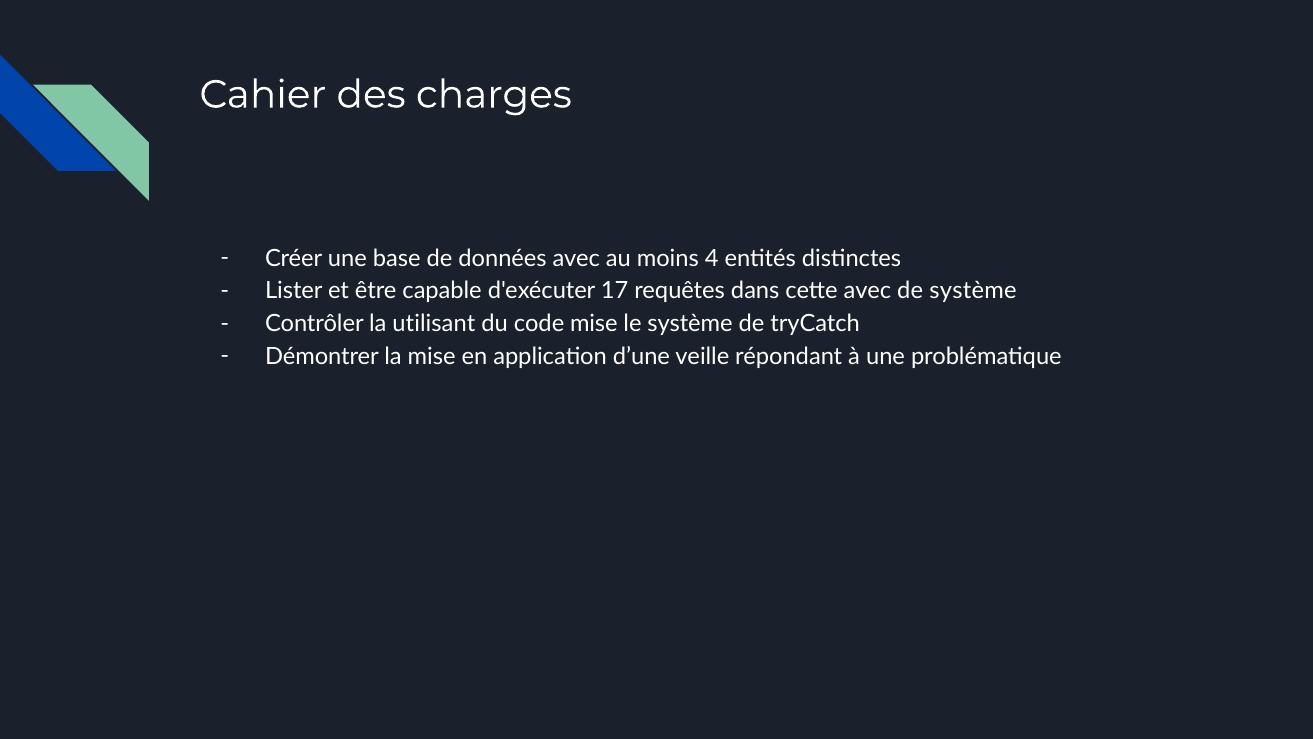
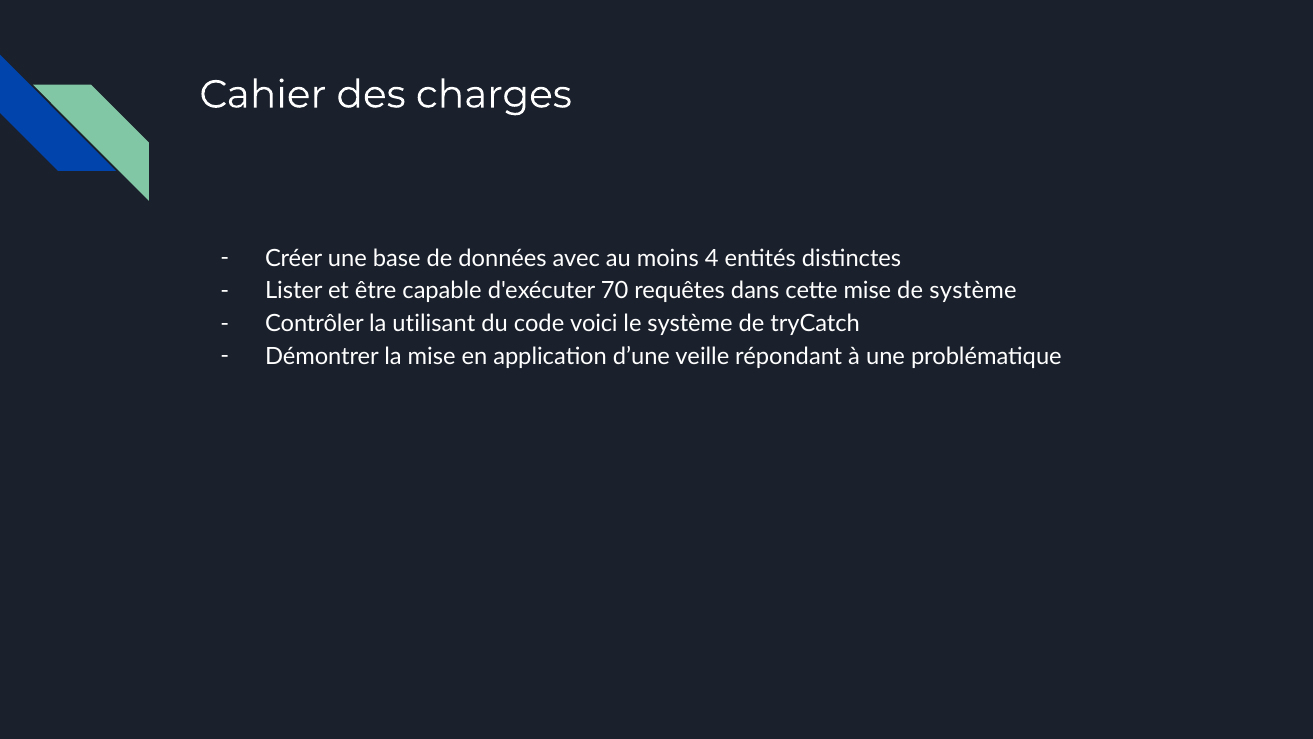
17: 17 -> 70 (615, 291)
cette avec: avec -> mise (867, 291)
code mise: mise -> voici (594, 323)
